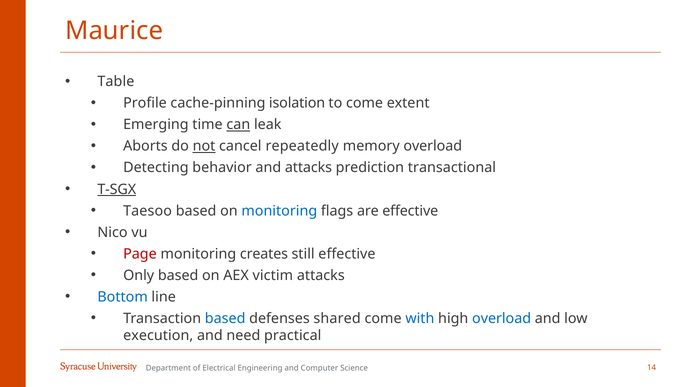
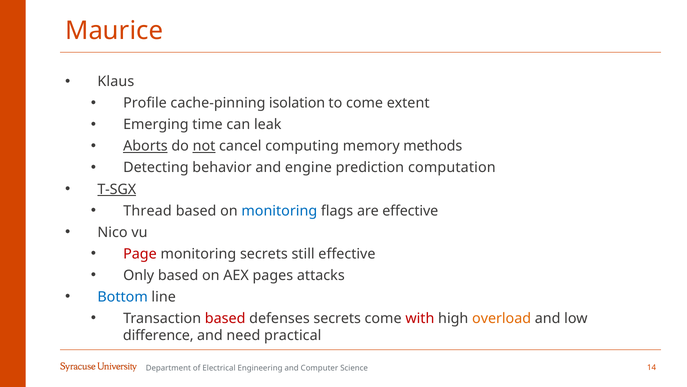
Table: Table -> Klaus (116, 82)
can underline: present -> none (238, 125)
Aborts underline: none -> present (145, 146)
repeatedly: repeatedly -> computing (302, 146)
memory overload: overload -> methods (433, 146)
and attacks: attacks -> engine (308, 168)
transactional: transactional -> computation (452, 168)
Taesoo: Taesoo -> Thread (148, 210)
monitoring creates: creates -> secrets (264, 253)
victim: victim -> pages (273, 275)
based colour: blue -> red (225, 318)
defenses shared: shared -> secrets (337, 318)
with colour: blue -> red (420, 318)
overload colour: blue -> orange (502, 318)
execution: execution -> difference (158, 335)
